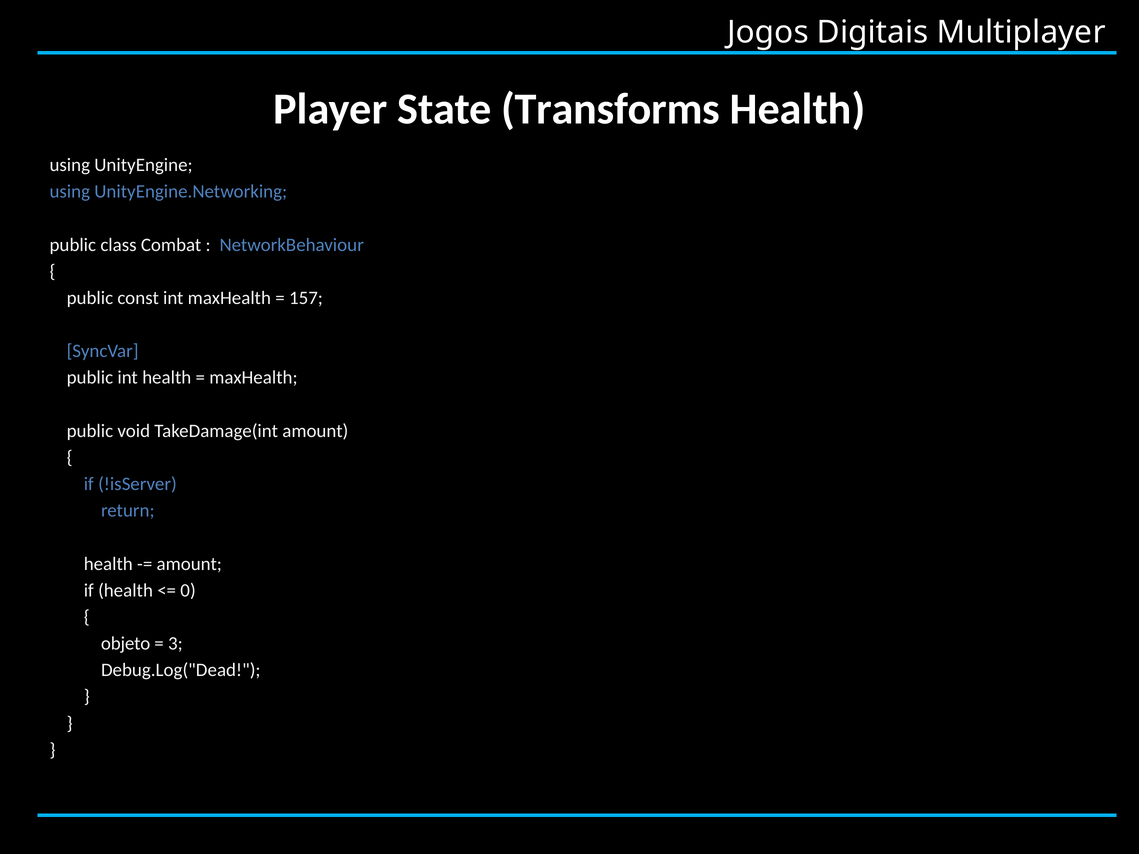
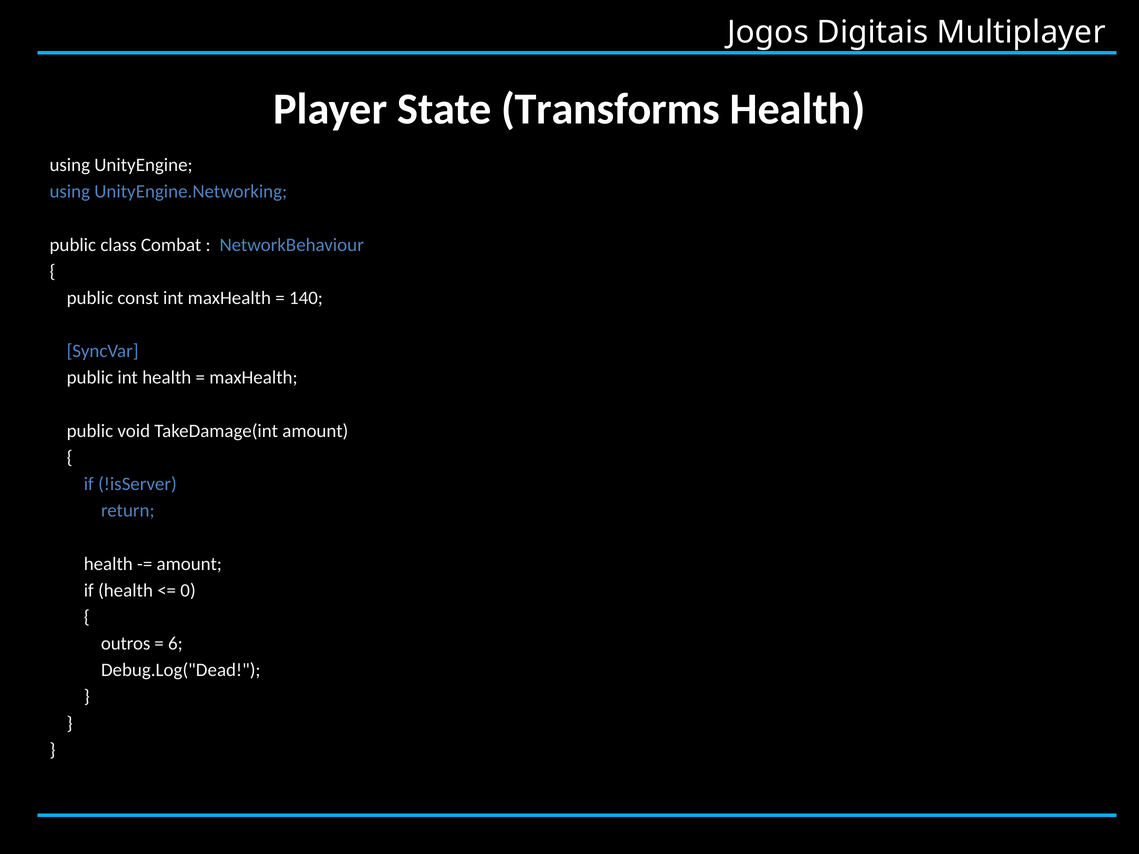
157: 157 -> 140 (306, 298)
objeto: objeto -> outros (126, 644)
3: 3 -> 6 (175, 644)
